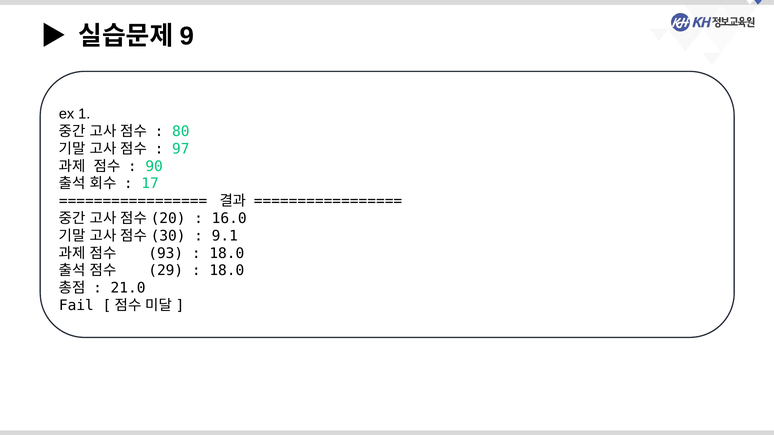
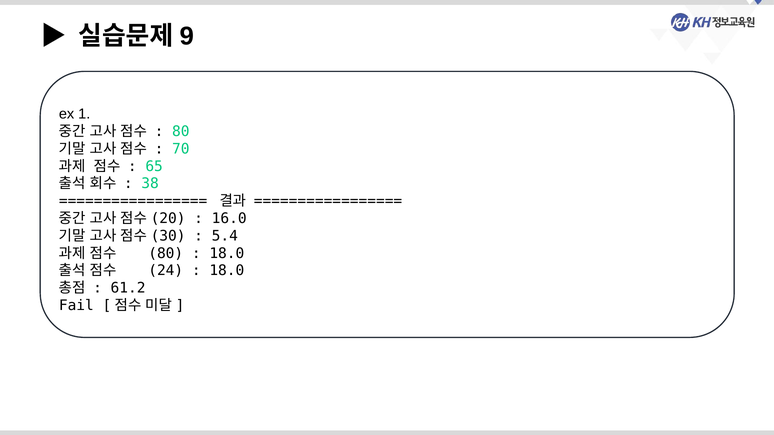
97: 97 -> 70 (181, 149)
90: 90 -> 65 (154, 166)
17: 17 -> 38 (150, 184)
9.1: 9.1 -> 5.4 (225, 236)
93: 93 -> 80 (166, 253)
29: 29 -> 24 (166, 271)
21.0: 21.0 -> 61.2 (128, 288)
